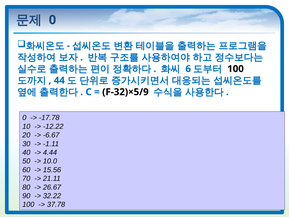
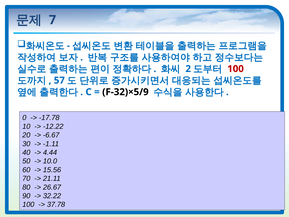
0: 0 -> 7 (52, 20)
6: 6 -> 2 (188, 69)
100 colour: black -> red (236, 69)
44: 44 -> 57 (59, 80)
